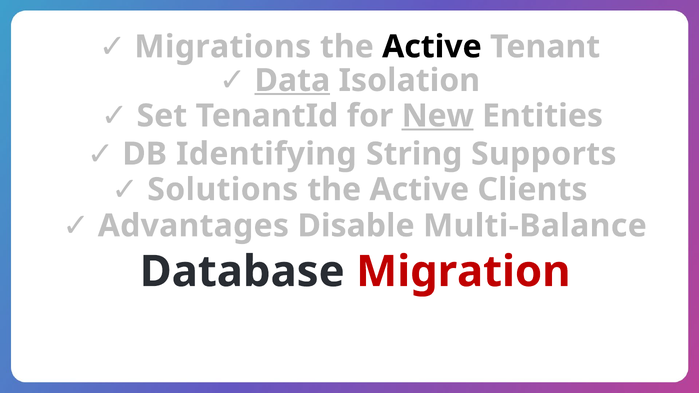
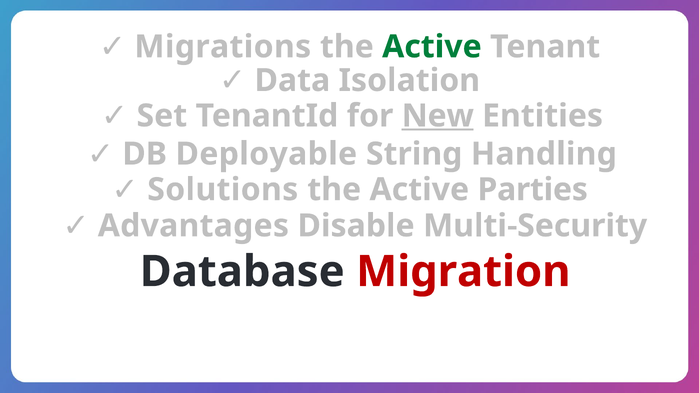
Active colour: black -> green (432, 47)
Data underline: present -> none (292, 80)
Identifying: Identifying -> Deployable (266, 154)
Supports: Supports -> Handling (544, 154)
Clients: Clients -> Parties (533, 190)
Multi-Balance: Multi-Balance -> Multi-Security (535, 226)
